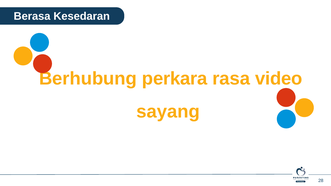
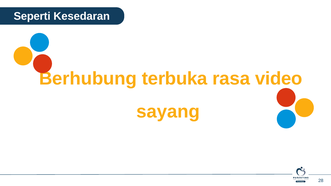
Berasa: Berasa -> Seperti (32, 16)
perkara: perkara -> terbuka (175, 79)
